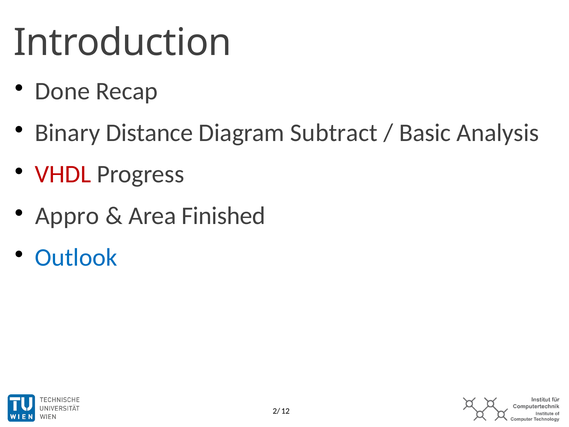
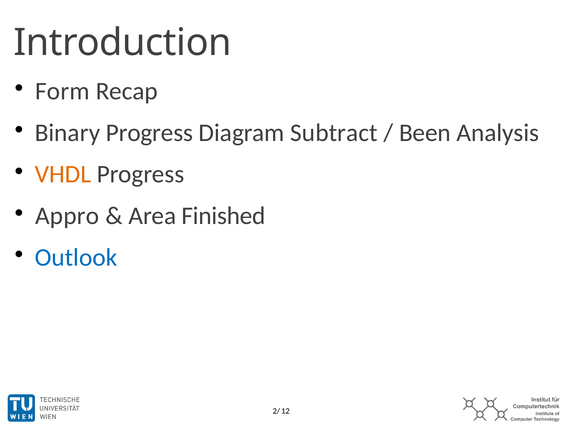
Done: Done -> Form (62, 91)
Binary Distance: Distance -> Progress (149, 133)
Basic: Basic -> Been (425, 133)
VHDL colour: red -> orange (63, 174)
